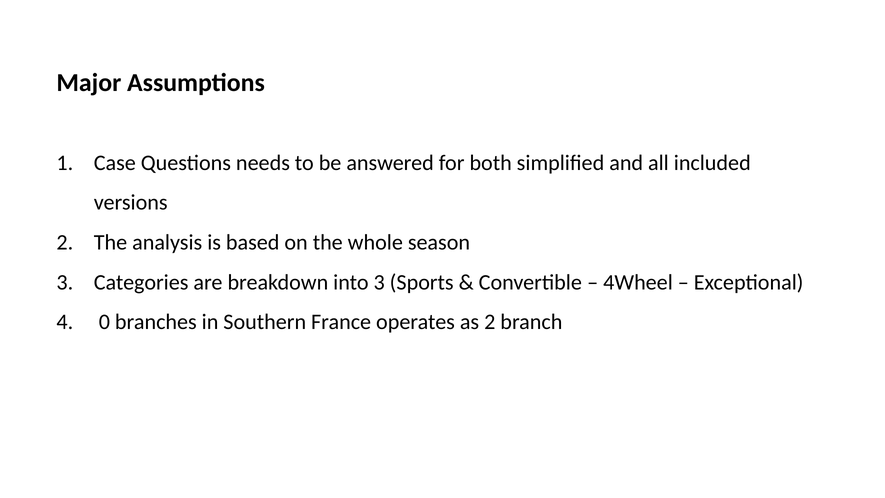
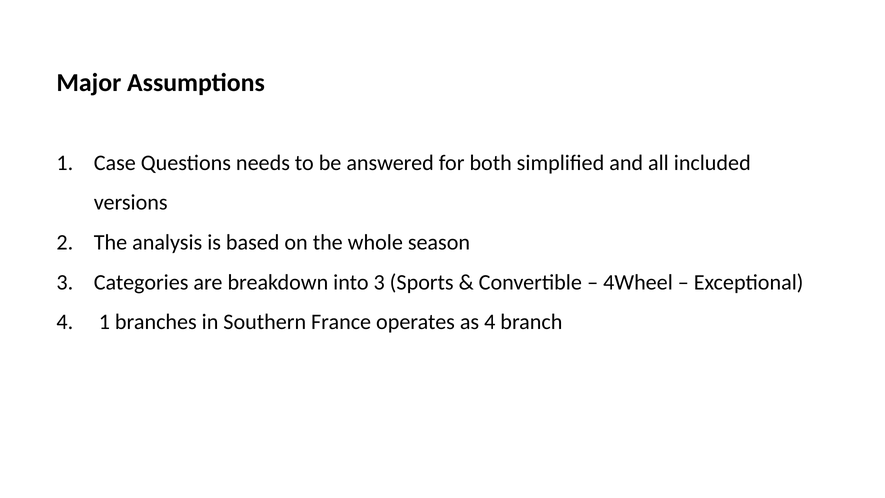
0: 0 -> 1 (104, 322)
as 2: 2 -> 4 (490, 322)
